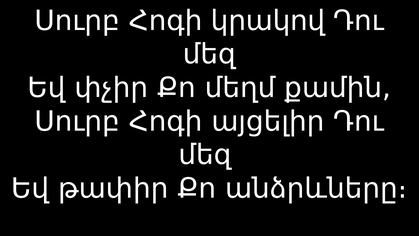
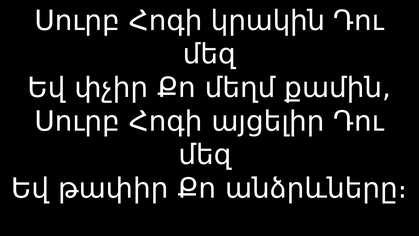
կրակով: կրակով -> կրակին (268, 21)
